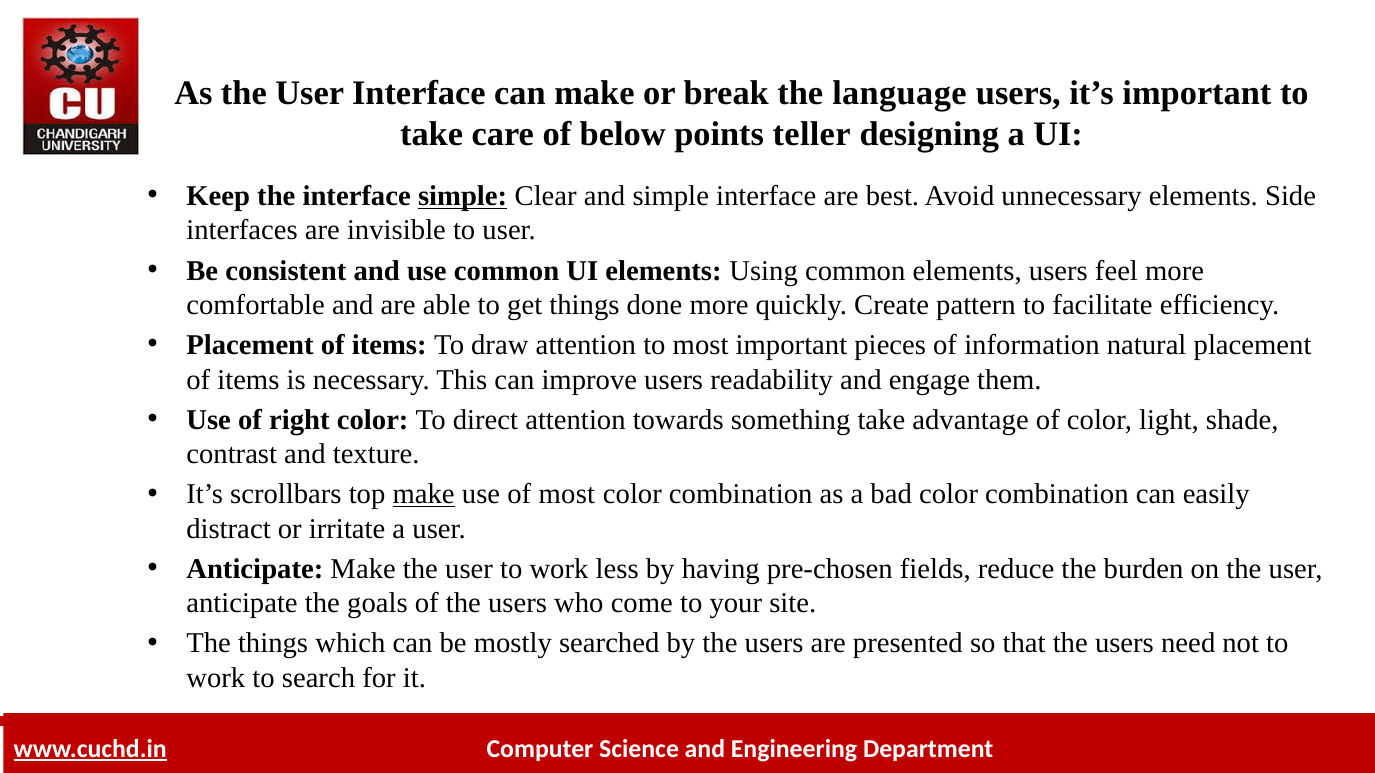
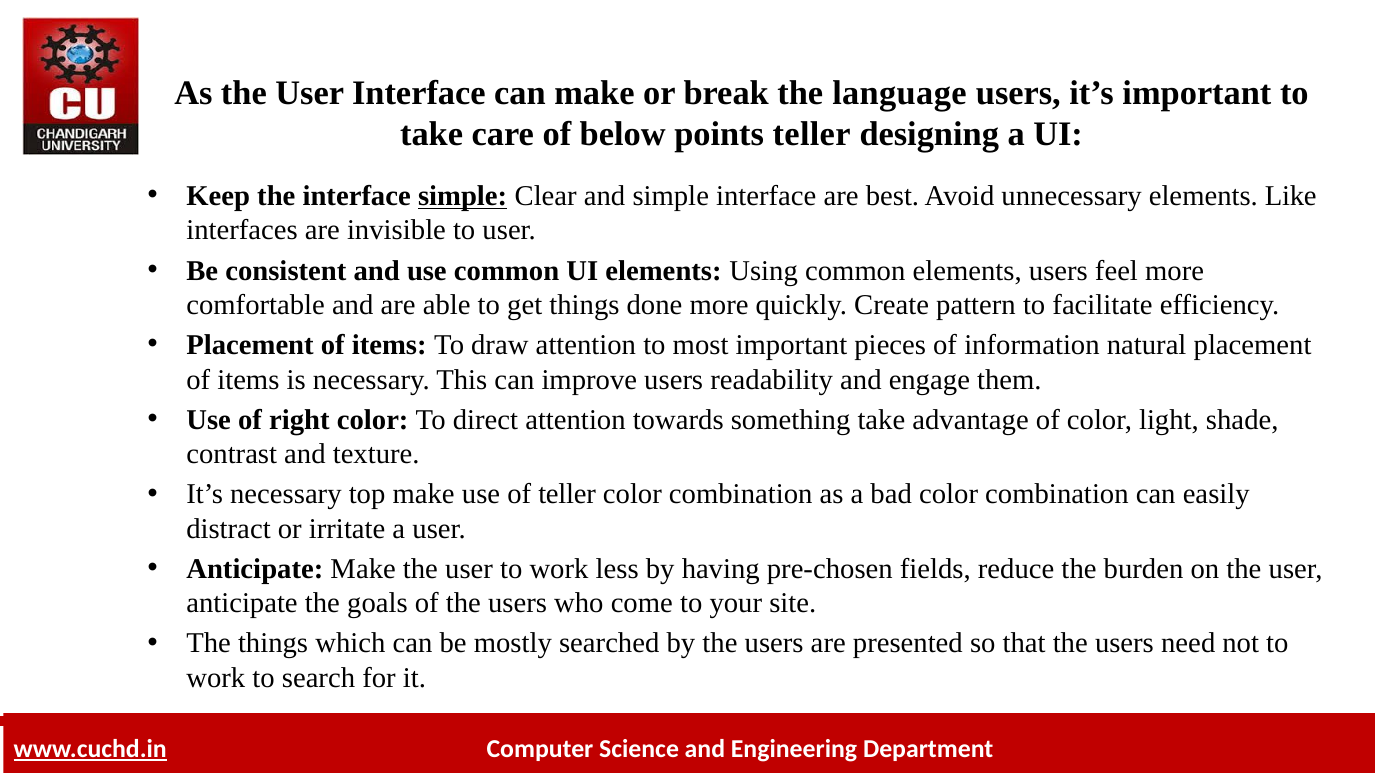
Side: Side -> Like (1291, 196)
It’s scrollbars: scrollbars -> necessary (286, 495)
make underline: present -> none (424, 495)
of most: most -> teller (567, 495)
